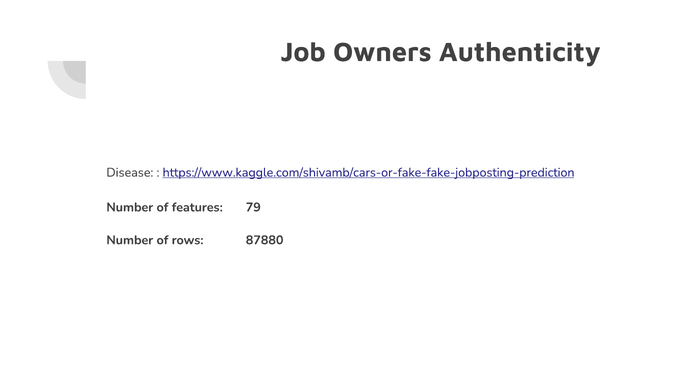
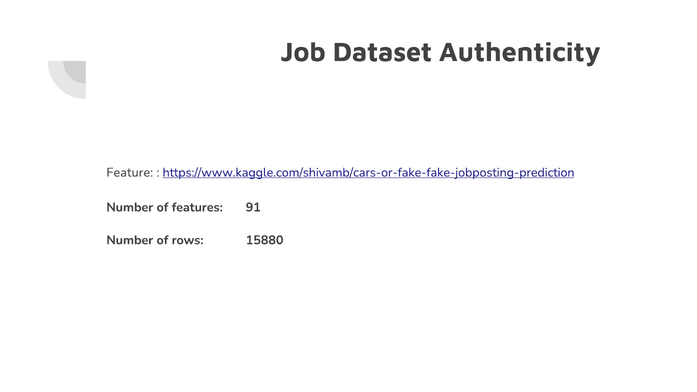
Owners: Owners -> Dataset (382, 52)
Disease: Disease -> Feature (130, 173)
79: 79 -> 91 (253, 207)
87880: 87880 -> 15880 (265, 240)
